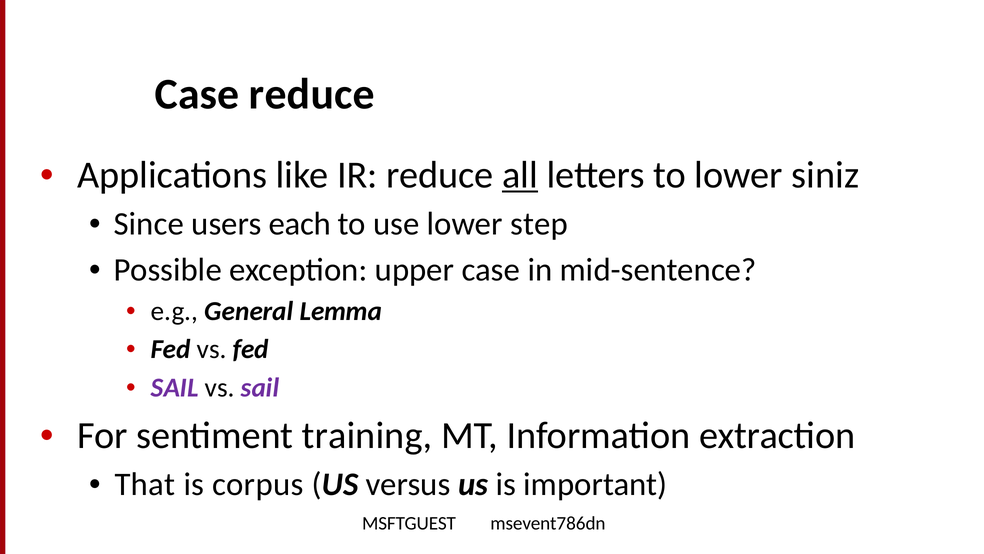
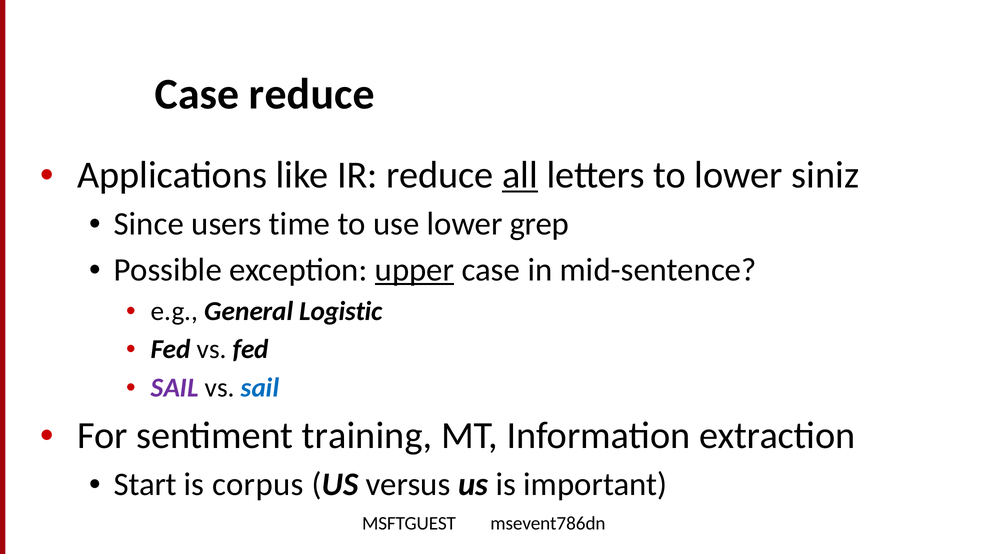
each: each -> time (300, 224)
step: step -> grep (539, 224)
upper underline: none -> present (415, 270)
Lemma: Lemma -> Logistic (341, 311)
sail colour: purple -> blue (260, 387)
That: That -> Start (145, 484)
